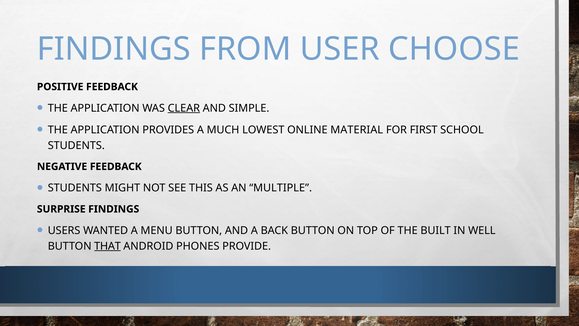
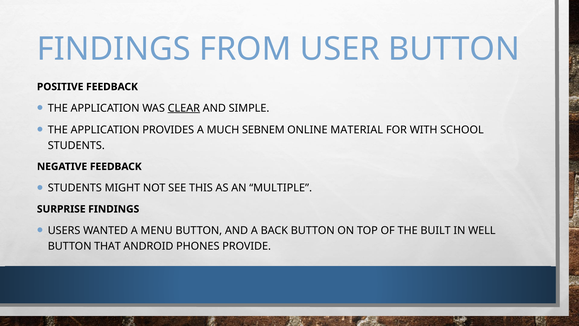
USER CHOOSE: CHOOSE -> BUTTON (454, 49)
LOWEST: LOWEST -> SEBNEM (263, 130)
FIRST: FIRST -> WITH (424, 130)
THAT underline: present -> none (107, 246)
